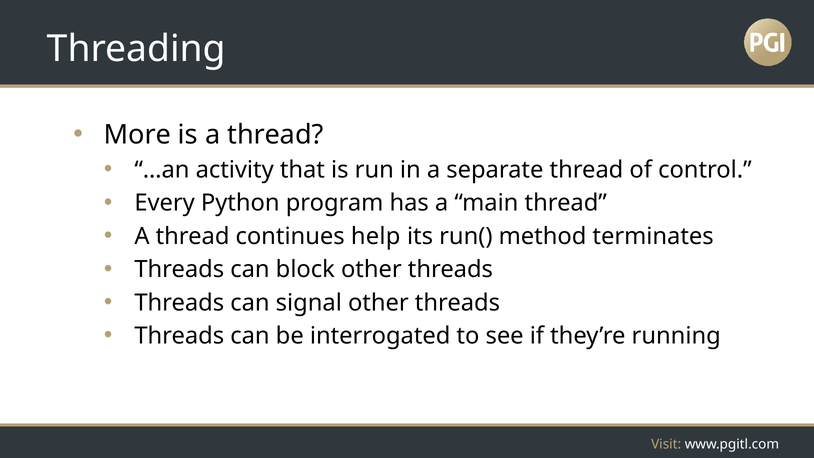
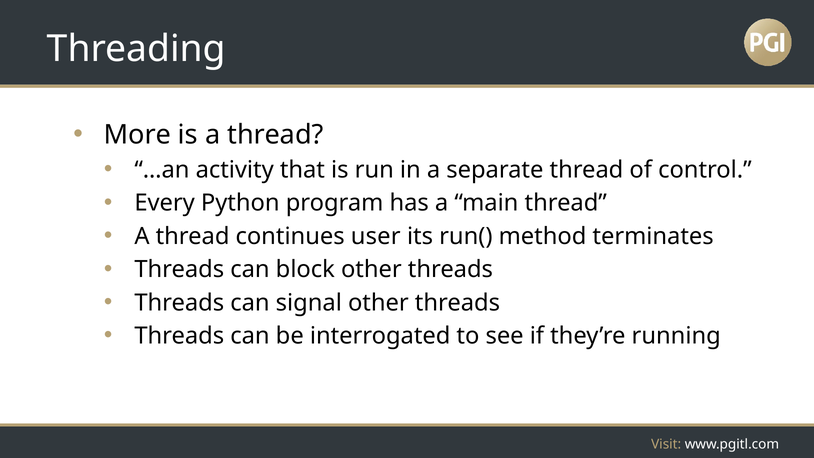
help: help -> user (376, 236)
